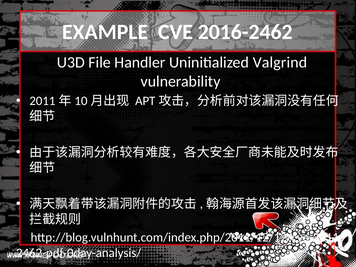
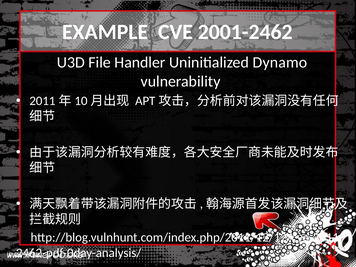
2016-2462: 2016-2462 -> 2001-2462 (245, 32)
Valgrind: Valgrind -> Dynamo (280, 62)
